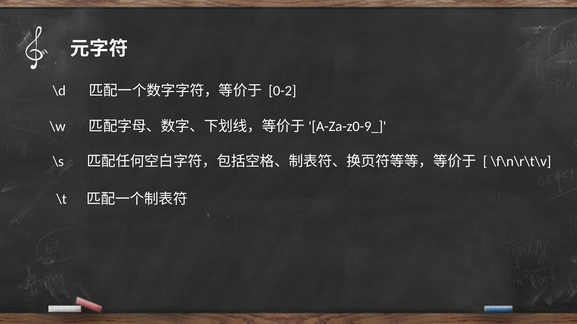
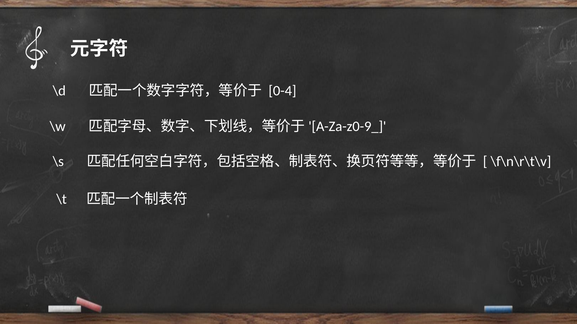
0-2: 0-2 -> 0-4 (282, 91)
